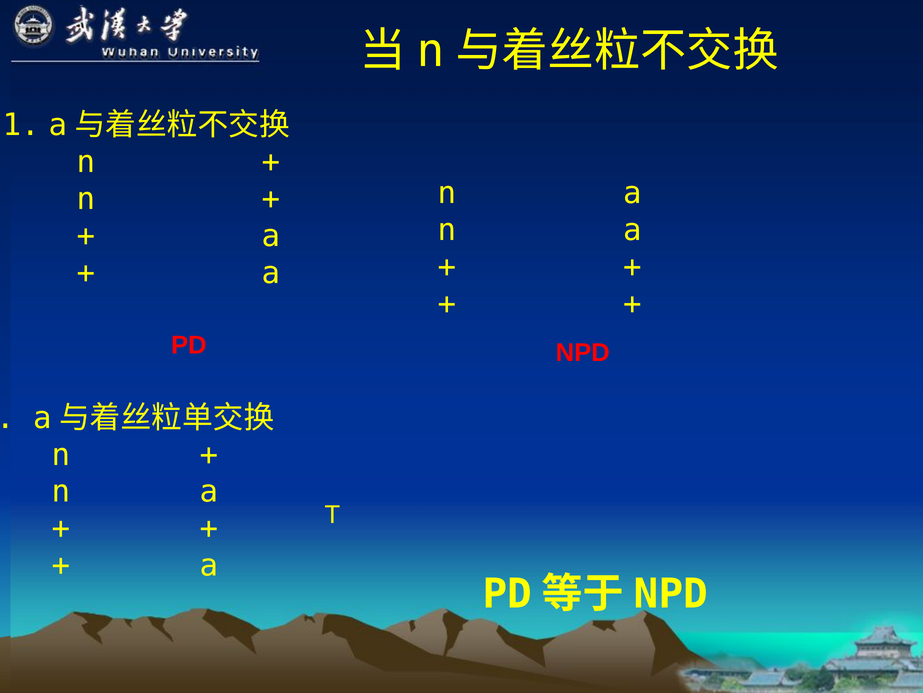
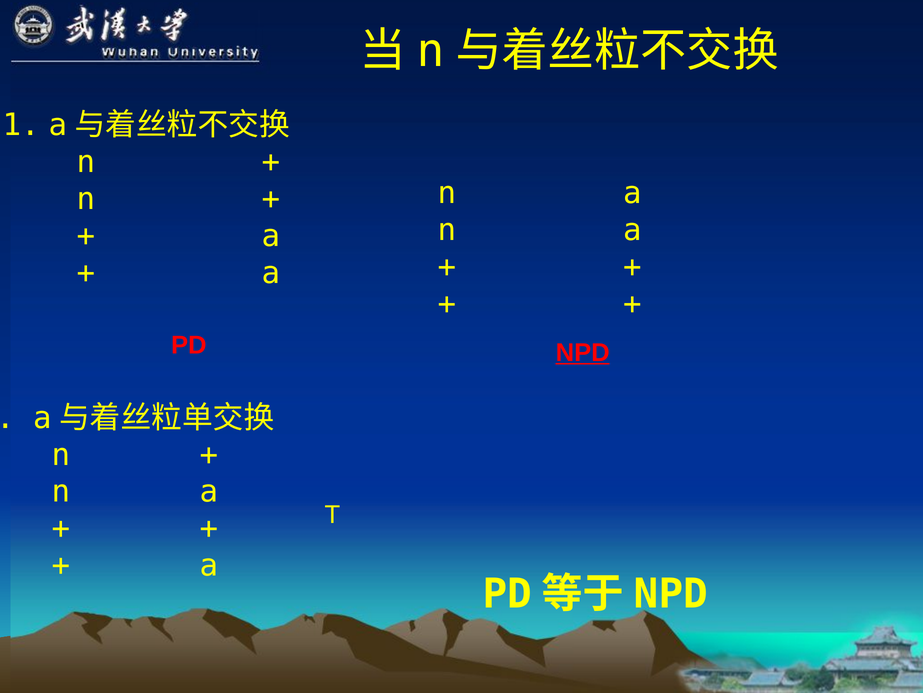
NPD underline: none -> present (583, 352)
